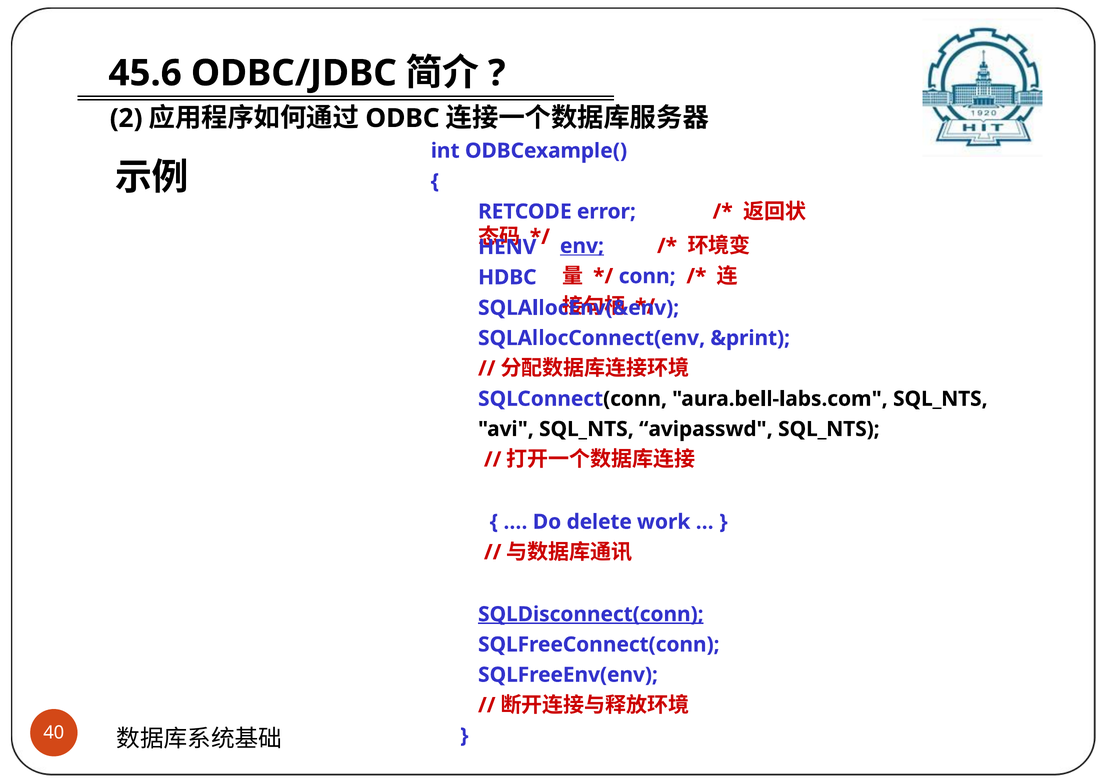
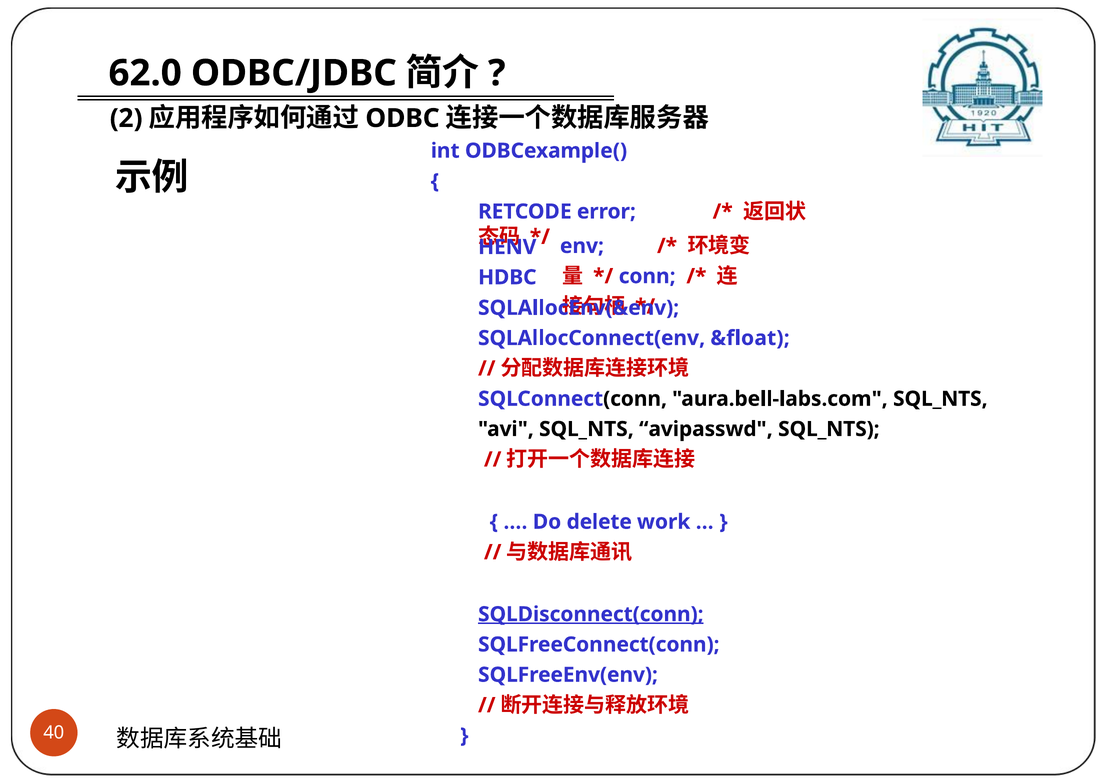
45.6: 45.6 -> 62.0 (145, 73)
env underline: present -> none (582, 246)
&print: &print -> &float (750, 338)
